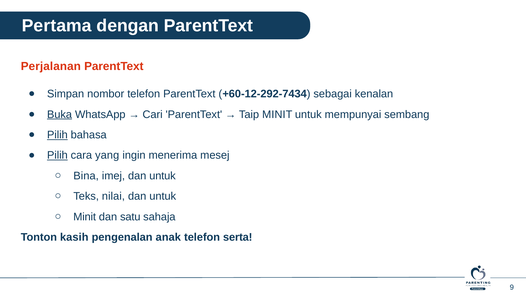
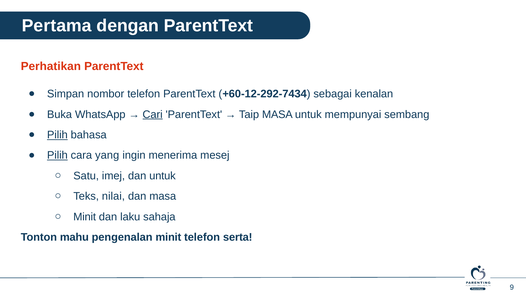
Perjalanan: Perjalanan -> Perhatikan (51, 66)
Buka underline: present -> none (60, 114)
Cari underline: none -> present (153, 114)
Taip MINIT: MINIT -> MASA (277, 114)
Bina: Bina -> Satu (86, 176)
untuk: untuk -> masa (163, 196)
satu: satu -> laku (130, 217)
kasih: kasih -> mahu (74, 237)
pengenalan anak: anak -> minit (168, 237)
